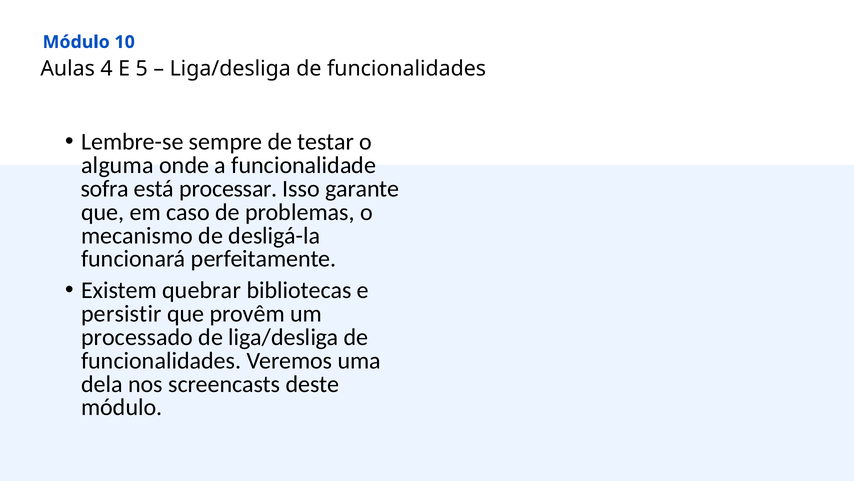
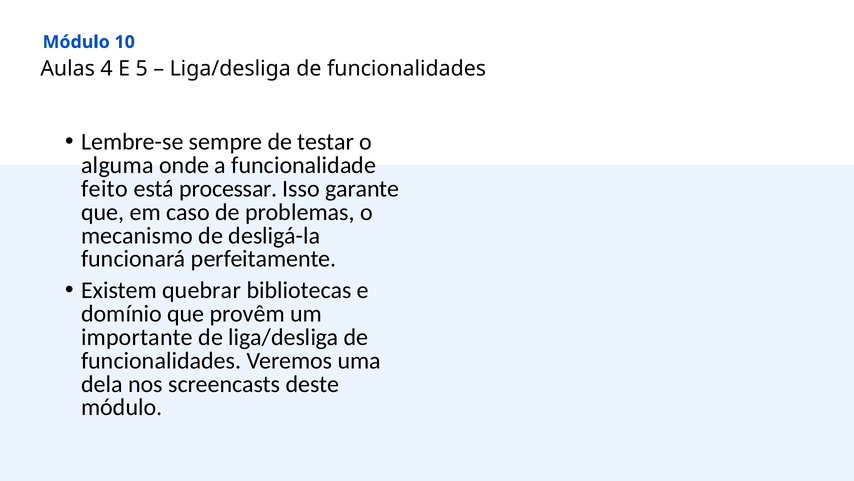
sofra: sofra -> feito (105, 189)
persistir: persistir -> domínio (121, 313)
processado: processado -> importante (137, 337)
